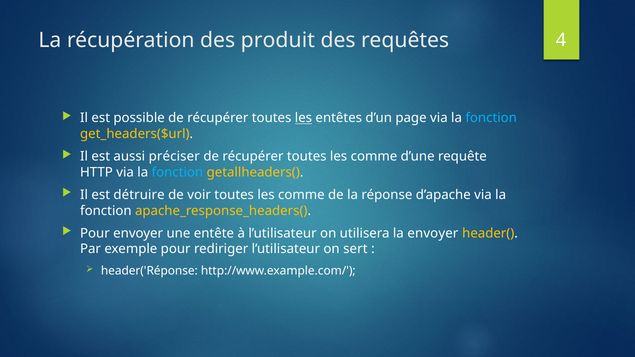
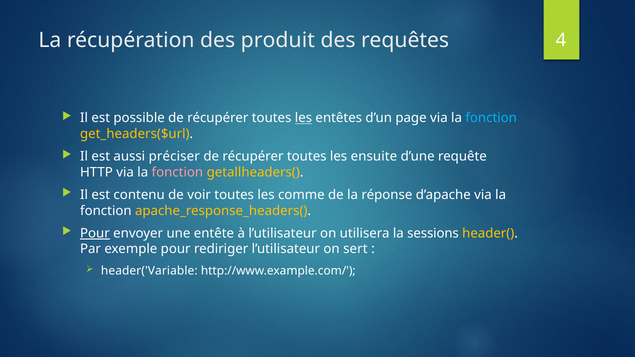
récupérer toutes les comme: comme -> ensuite (374, 157)
fonction colour: light blue -> pink (177, 172)
détruire: détruire -> contenu (139, 195)
Pour underline: none -> present (95, 233)
la envoyer: envoyer -> sessions (433, 233)
header('Réponse: header('Réponse -> header('Variable (149, 271)
